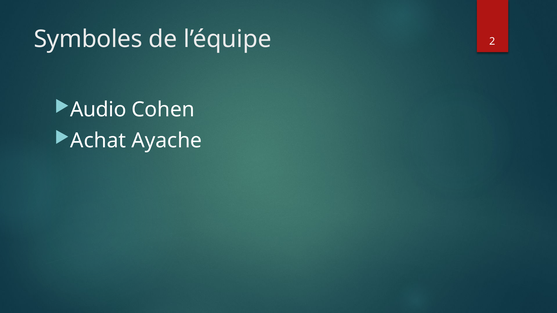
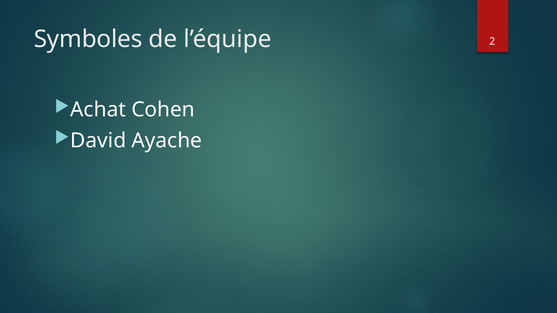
Audio: Audio -> Achat (98, 110)
Achat: Achat -> David (98, 141)
